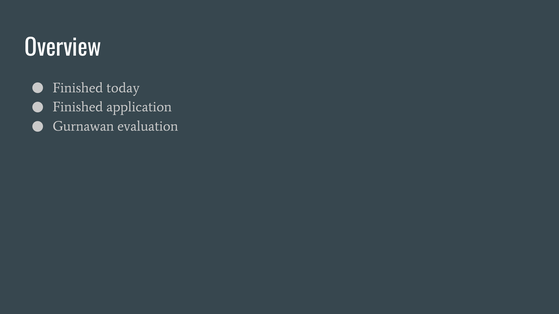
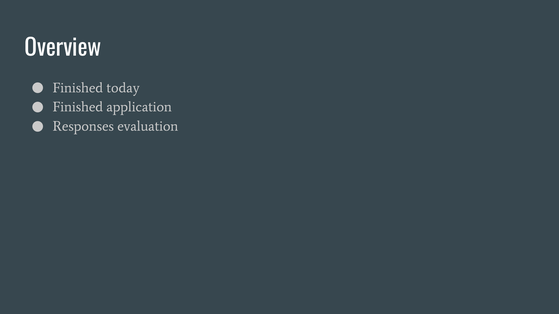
Gurnawan: Gurnawan -> Responses (83, 126)
